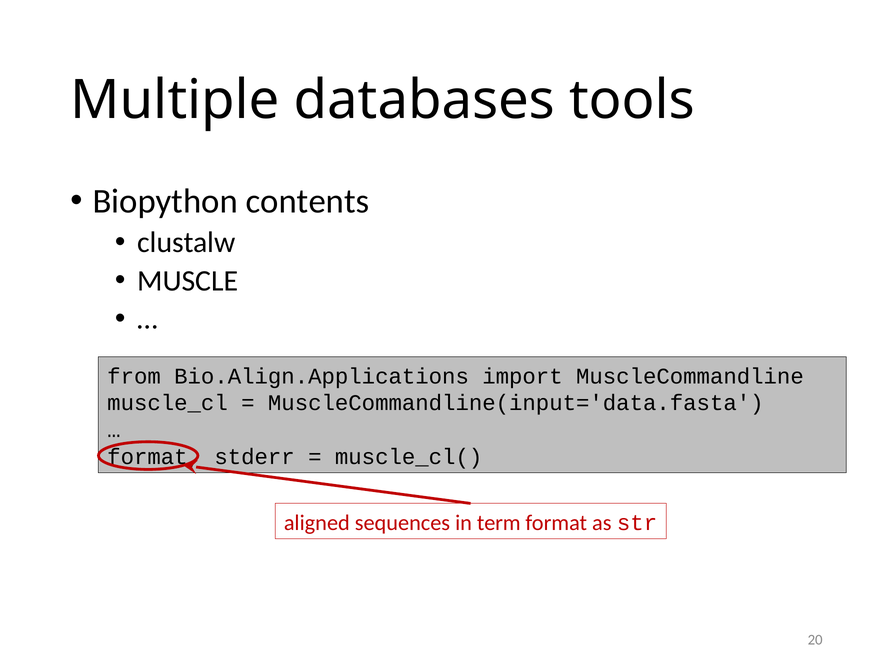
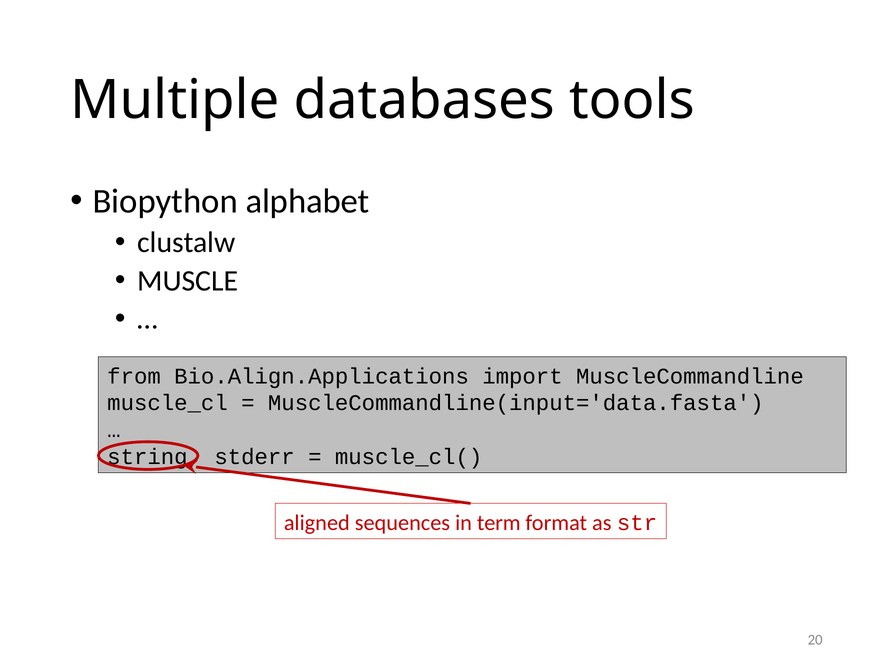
contents: contents -> alphabet (308, 201)
format: format -> string (154, 456)
